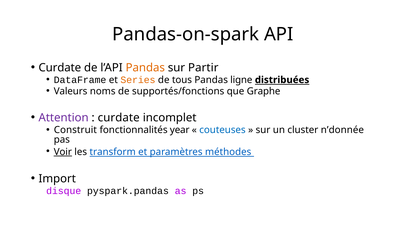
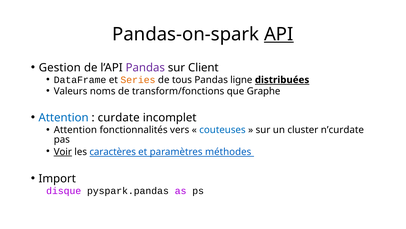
API underline: none -> present (279, 34)
Curdate: Curdate -> Gestion (60, 67)
Pandas colour: orange -> purple (145, 67)
Partir: Partir -> Client (203, 67)
supportés/fonctions: supportés/fonctions -> transform/fonctions (178, 91)
Attention colour: purple -> blue (64, 117)
Construit: Construit -> Attention (75, 130)
year: year -> vers (180, 130)
n’donnée: n’donnée -> n’curdate (342, 130)
transform: transform -> caractères (113, 151)
